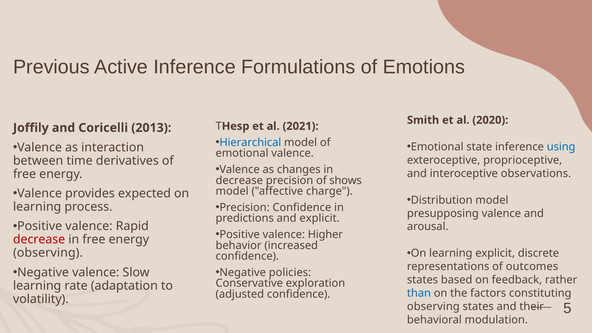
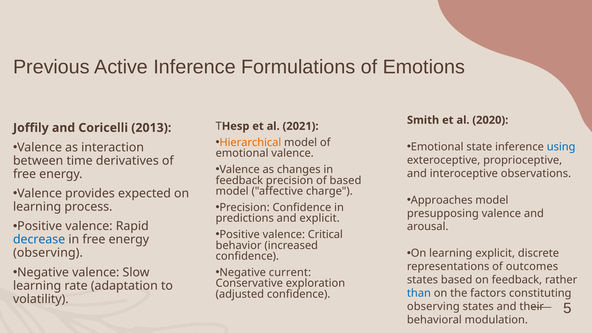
Hierarchical colour: blue -> orange (250, 143)
decrease: decrease -> feedback (239, 180)
of shows: shows -> based (345, 180)
Distribution: Distribution -> Approaches (442, 200)
Higher: Higher -> Critical (325, 235)
decrease colour: red -> blue (39, 240)
policies: policies -> current (290, 273)
